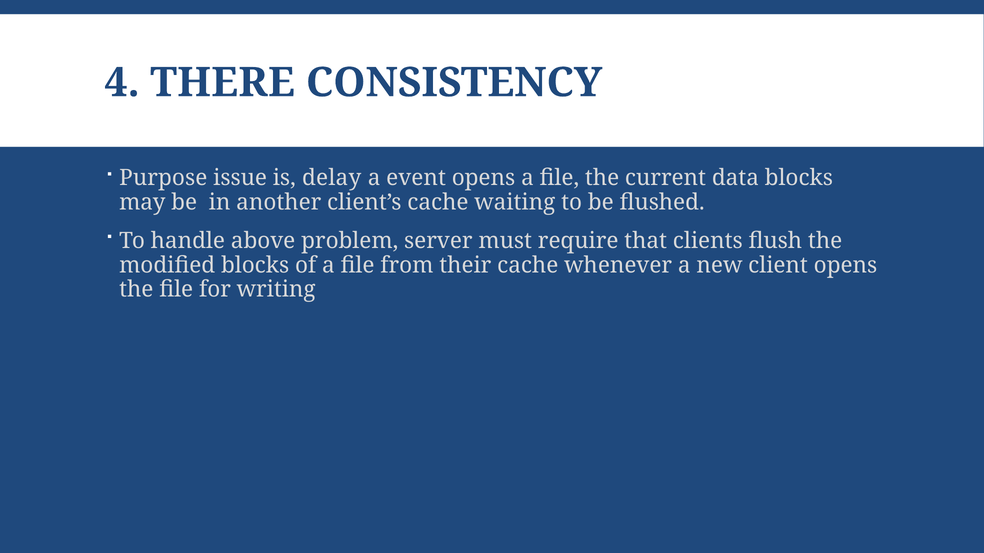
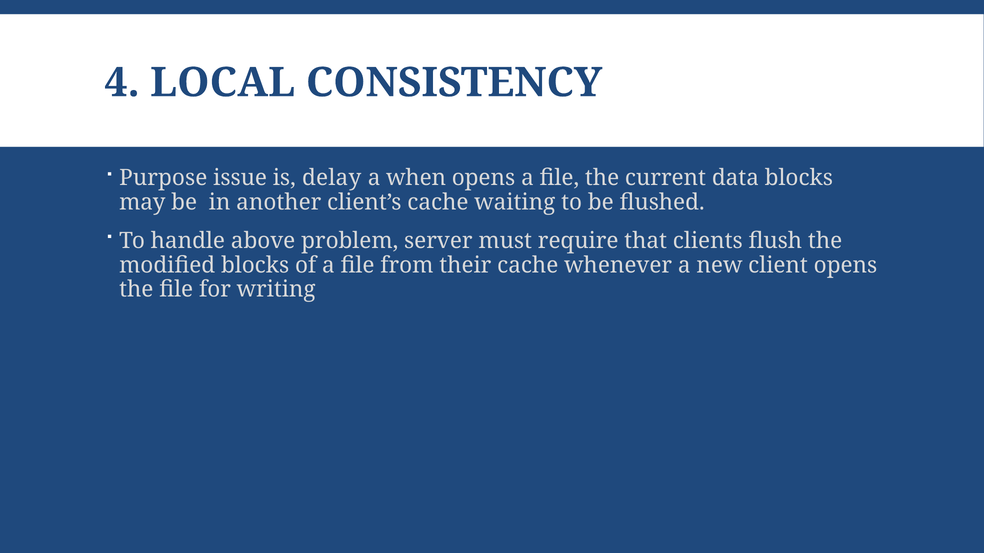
THERE: THERE -> LOCAL (223, 83)
event: event -> when (416, 178)
